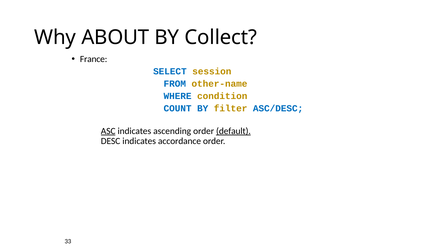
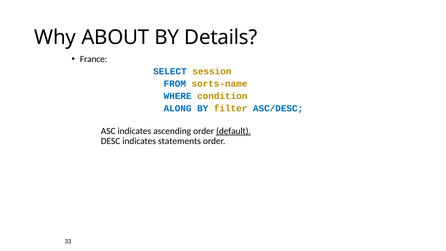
Collect: Collect -> Details (221, 37)
other-name: other-name -> sorts-name (219, 84)
COUNT: COUNT -> ALONG (178, 109)
ASC underline: present -> none (108, 131)
accordance: accordance -> statements (179, 141)
